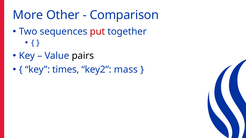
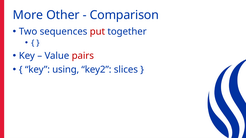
pairs colour: black -> red (83, 56)
times: times -> using (66, 70)
mass: mass -> slices (126, 70)
